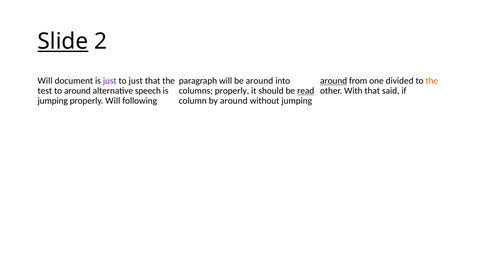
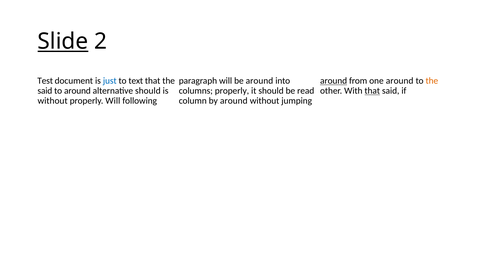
Will: Will -> Test (45, 81)
just colour: purple -> blue (110, 81)
to just: just -> text (136, 81)
one divided: divided -> around (400, 81)
test: test -> said (45, 91)
alternative speech: speech -> should (148, 91)
read underline: present -> none (306, 91)
that underline: none -> present (372, 91)
jumping: jumping -> without (53, 101)
